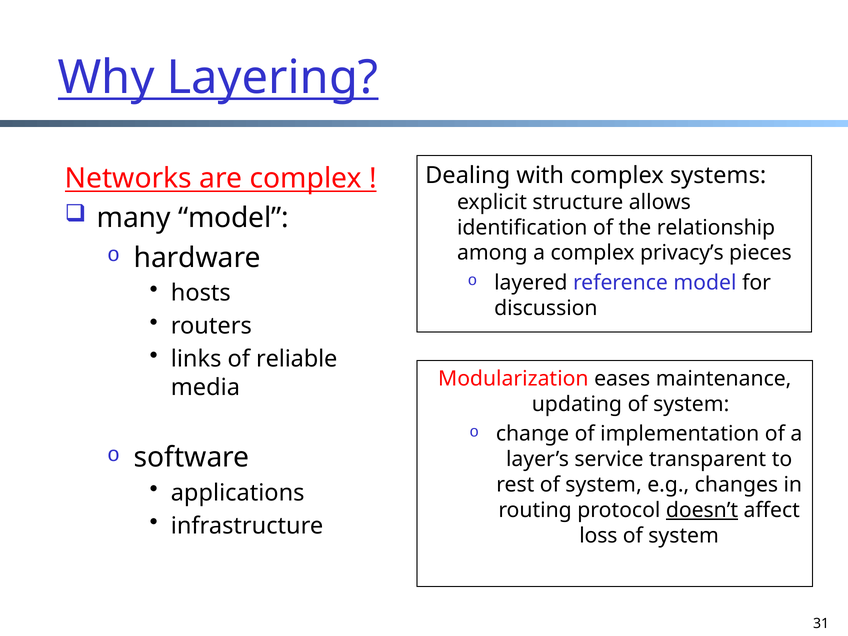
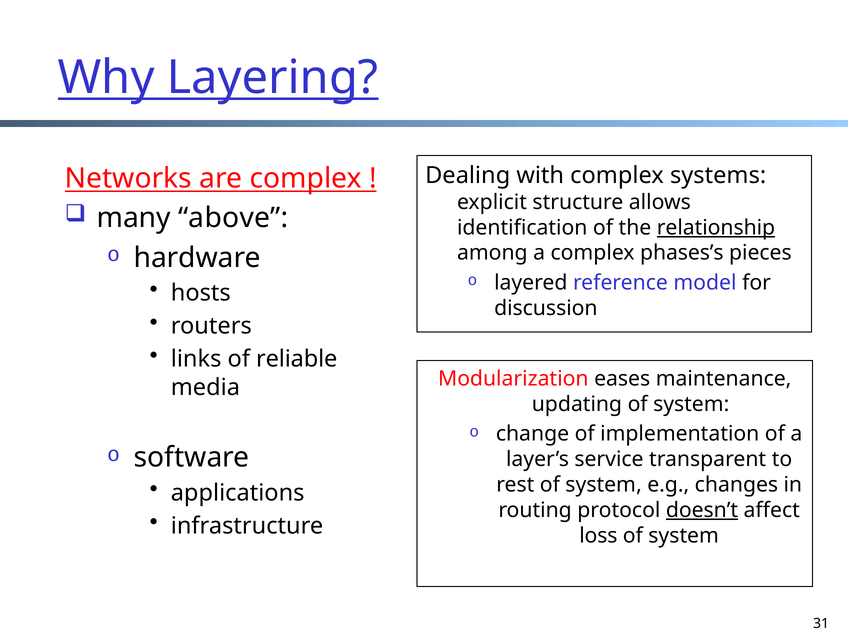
many model: model -> above (233, 218)
relationship underline: none -> present (716, 228)
privacy’s: privacy’s -> phases’s (682, 253)
